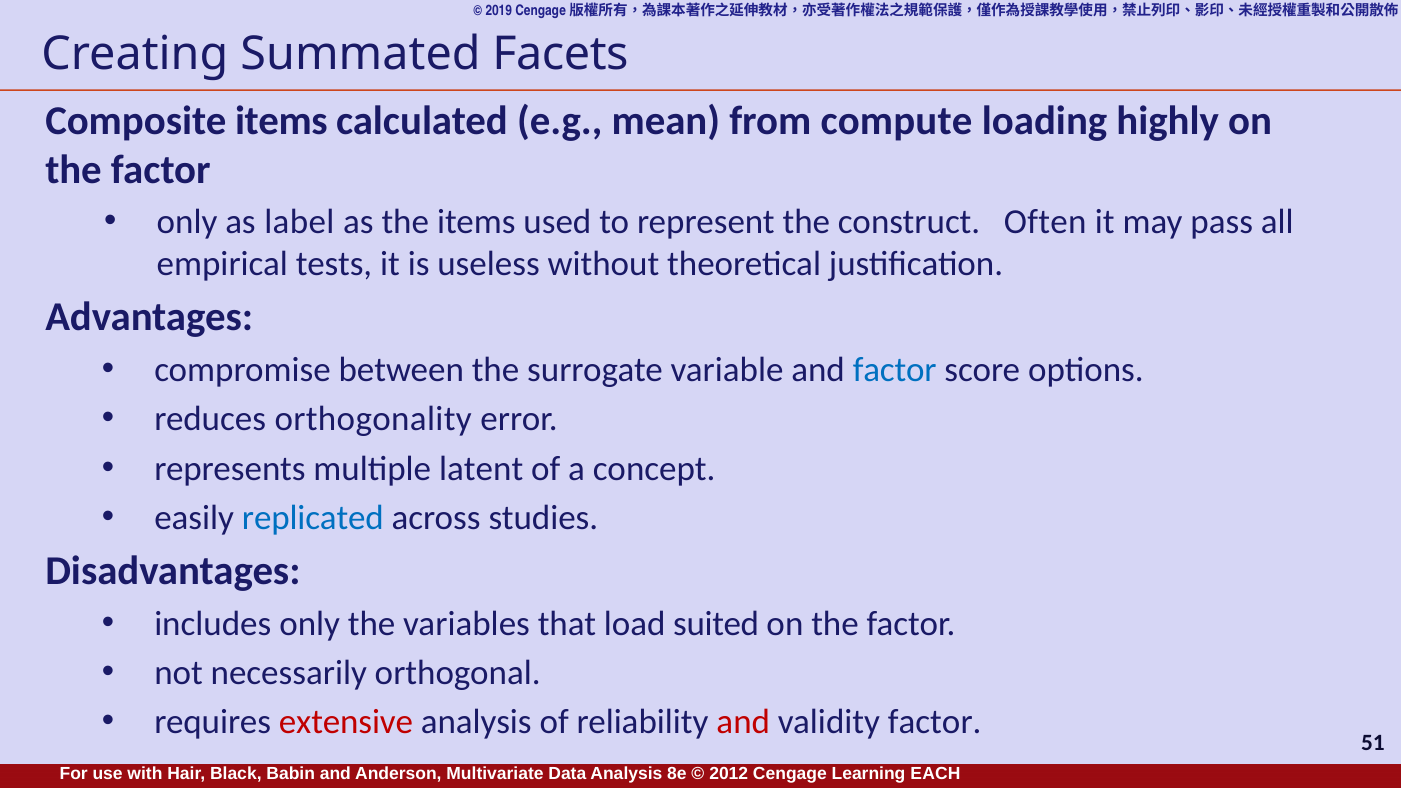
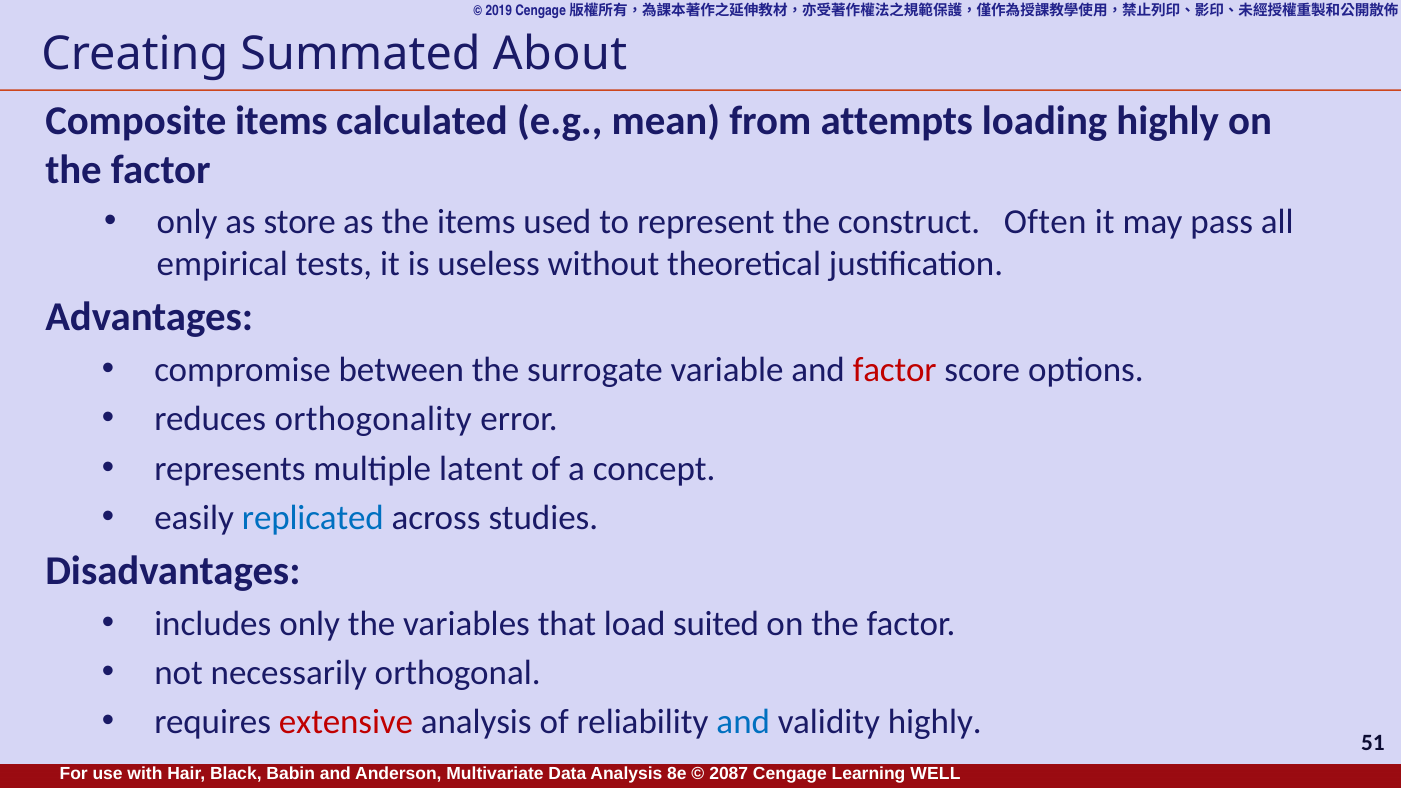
Facets: Facets -> About (560, 54)
compute: compute -> attempts (897, 121)
label: label -> store (300, 222)
factor colour: blue -> red (895, 370)
and colour: red -> blue (743, 722)
validity factor: factor -> highly (935, 722)
2012: 2012 -> 2087 (729, 774)
EACH: EACH -> WELL (935, 774)
